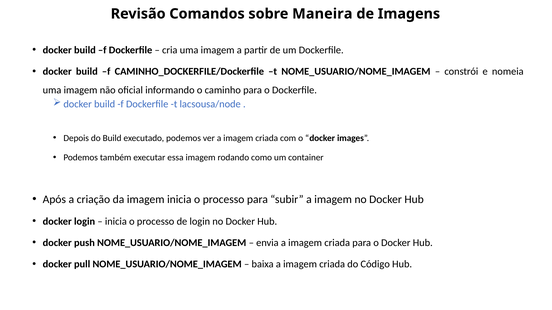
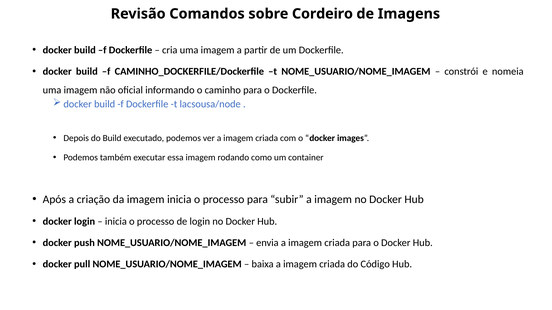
Maneira: Maneira -> Cordeiro (322, 14)
